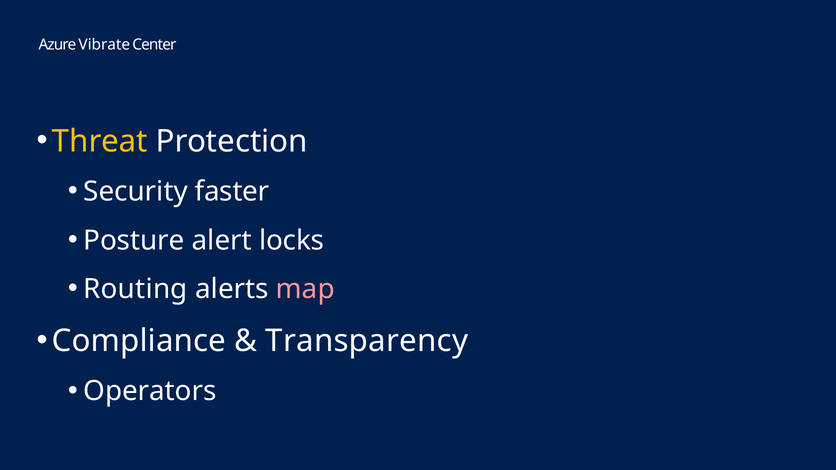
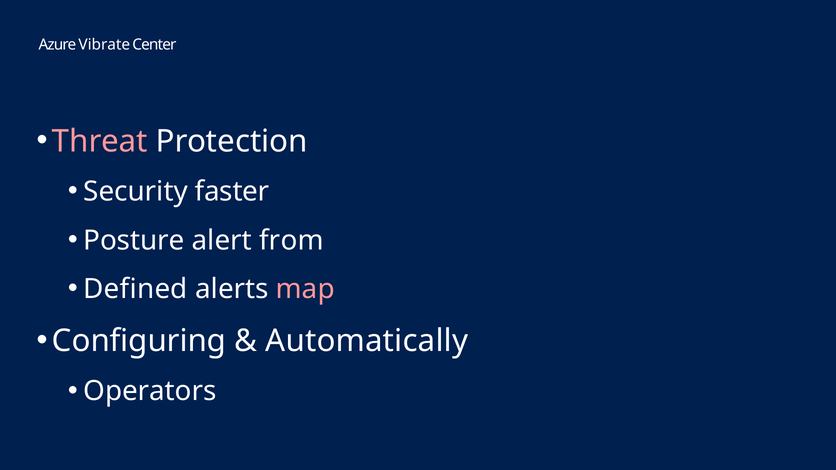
Threat colour: yellow -> pink (100, 141)
locks: locks -> from (291, 240)
Routing: Routing -> Defined (135, 289)
Compliance: Compliance -> Configuring (139, 341)
Transparency: Transparency -> Automatically (367, 341)
